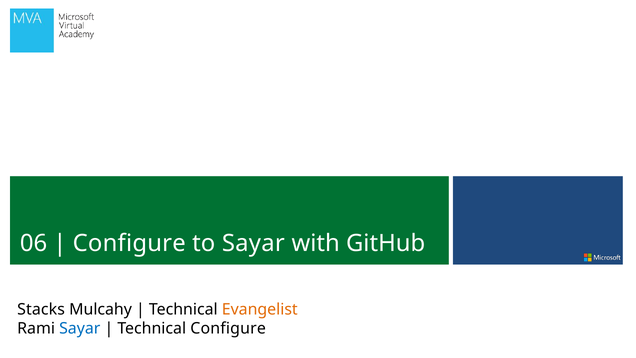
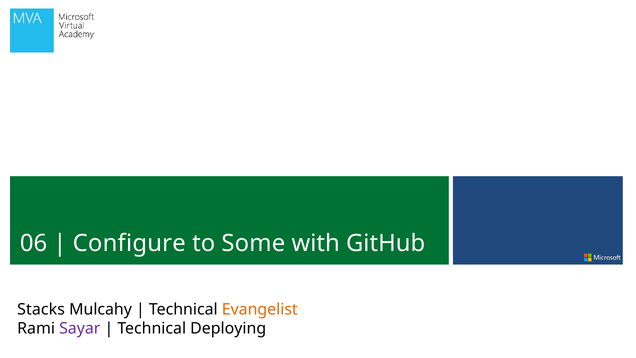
to Sayar: Sayar -> Some (253, 243)
Sayar colour: blue -> purple (80, 328)
Technical Configure: Configure -> Deploying (228, 328)
